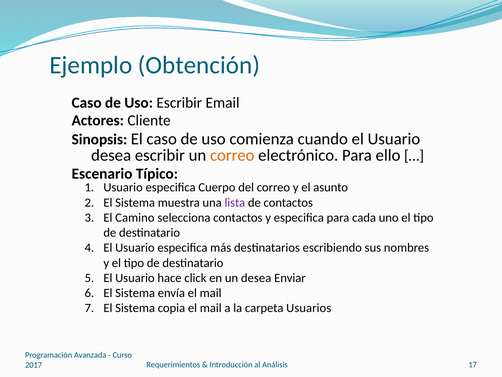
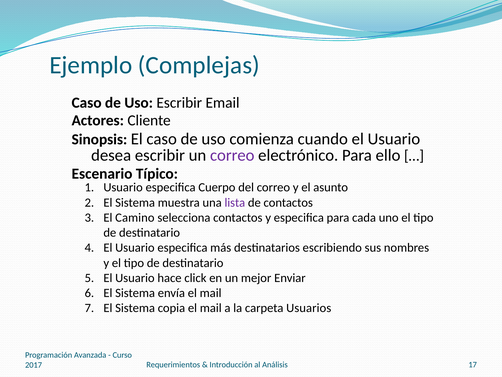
Obtención: Obtención -> Complejas (199, 65)
correo colour: orange -> purple (232, 155)
un desea: desea -> mejor (256, 278)
